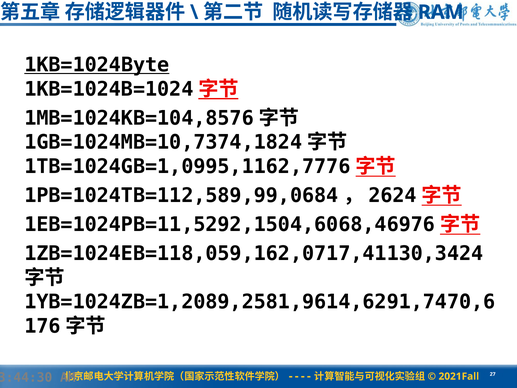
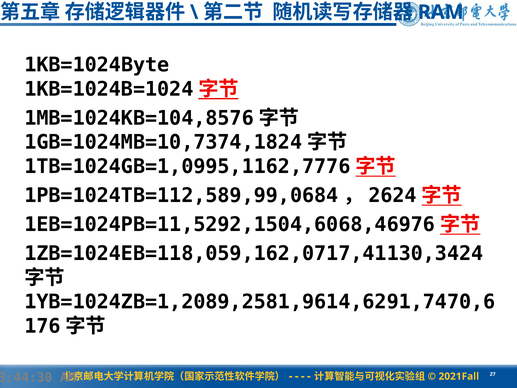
1KB=1024Byte underline: present -> none (97, 65)
